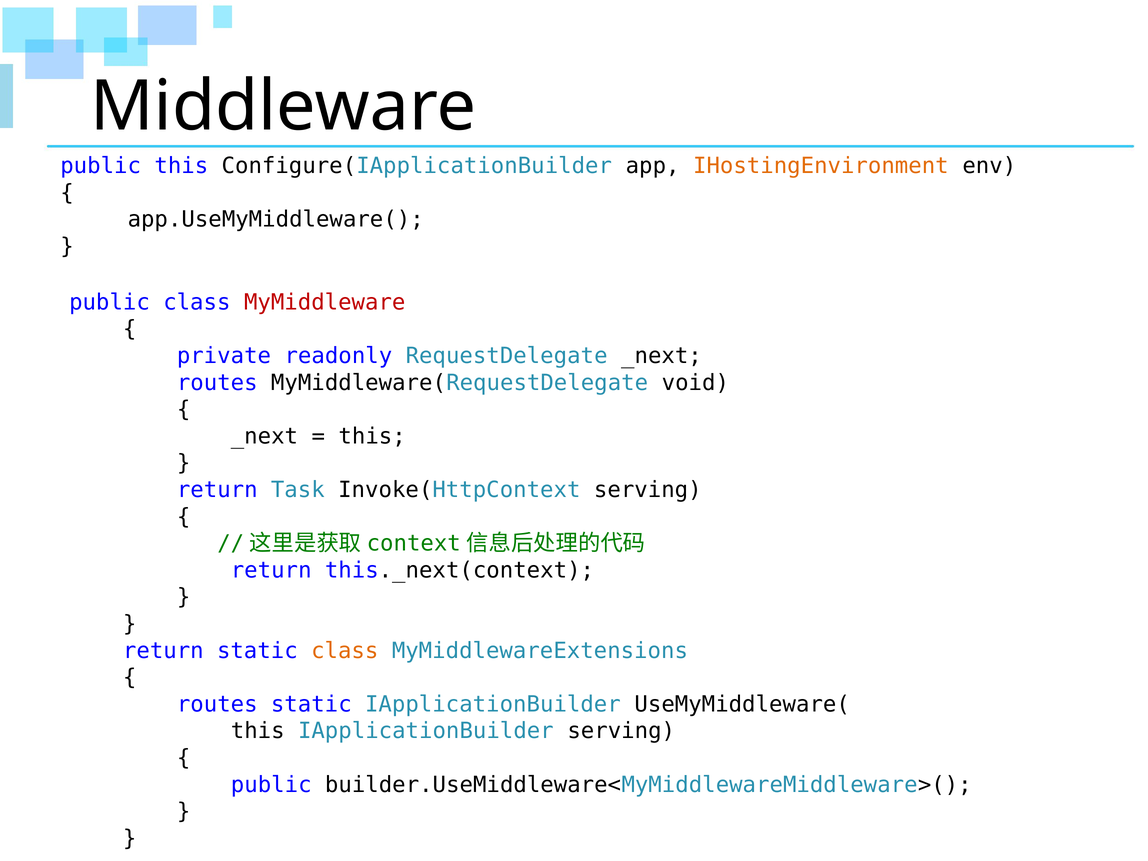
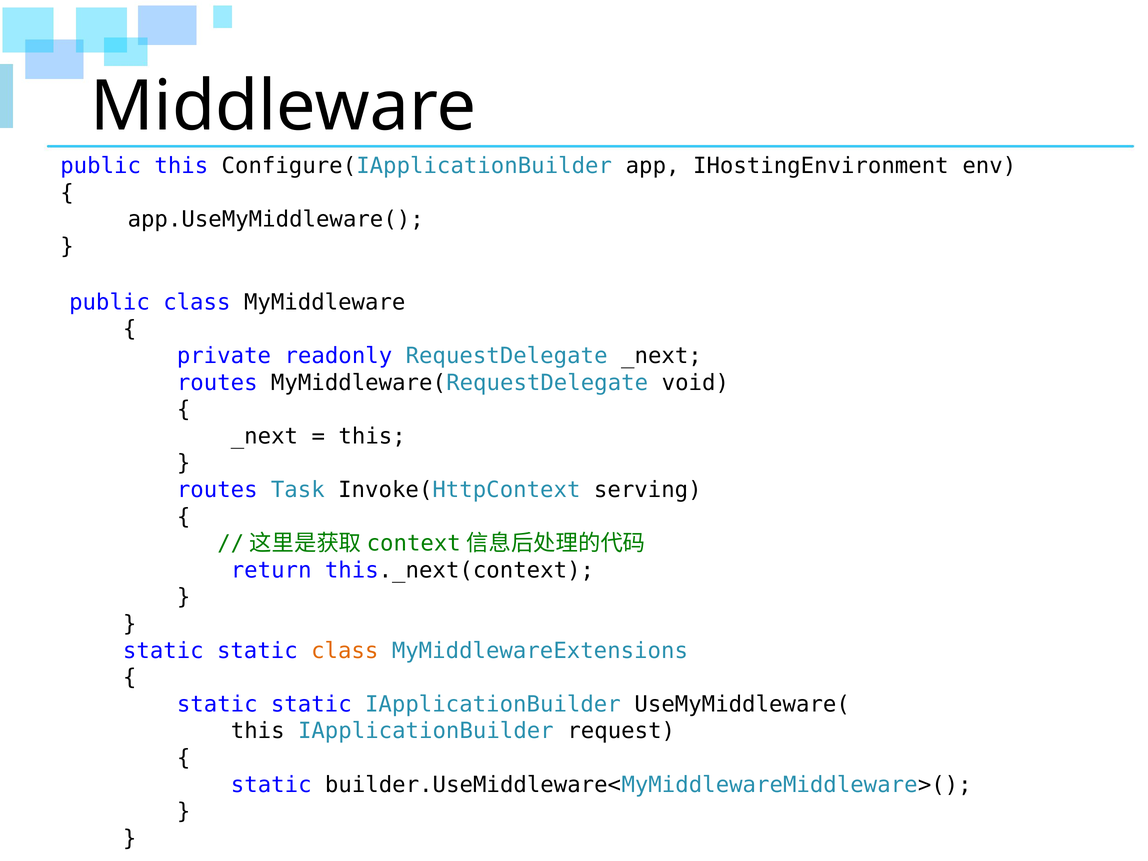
IHostingEnvironment colour: orange -> black (821, 166)
MyMiddleware colour: red -> black (325, 302)
return: return -> routes (217, 490)
return: return -> static (163, 651)
routes: routes -> static (217, 704)
IApplicationBuilder serving: serving -> request (621, 731)
public: public -> static (271, 785)
